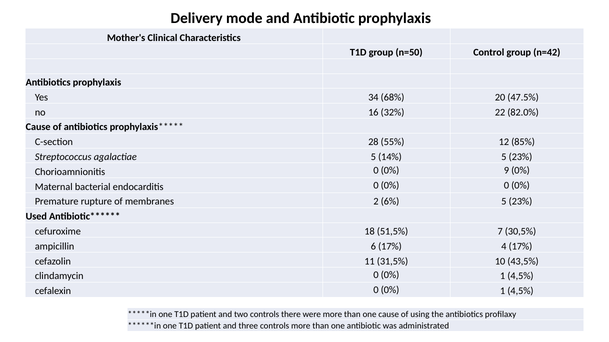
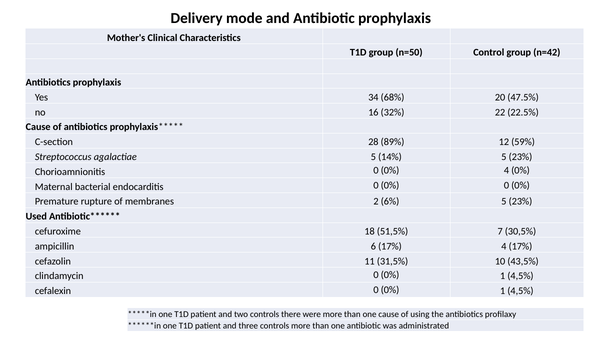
82.0%: 82.0% -> 22.5% (523, 112)
55%: 55% -> 89% (393, 142)
85%: 85% -> 59% (523, 142)
0% 9: 9 -> 4 (506, 171)
